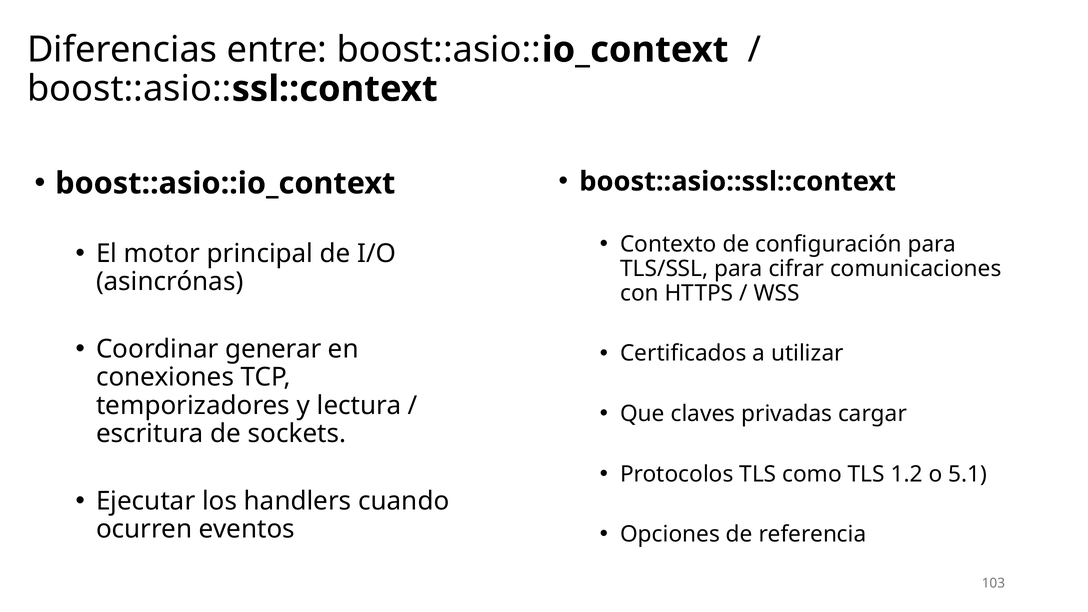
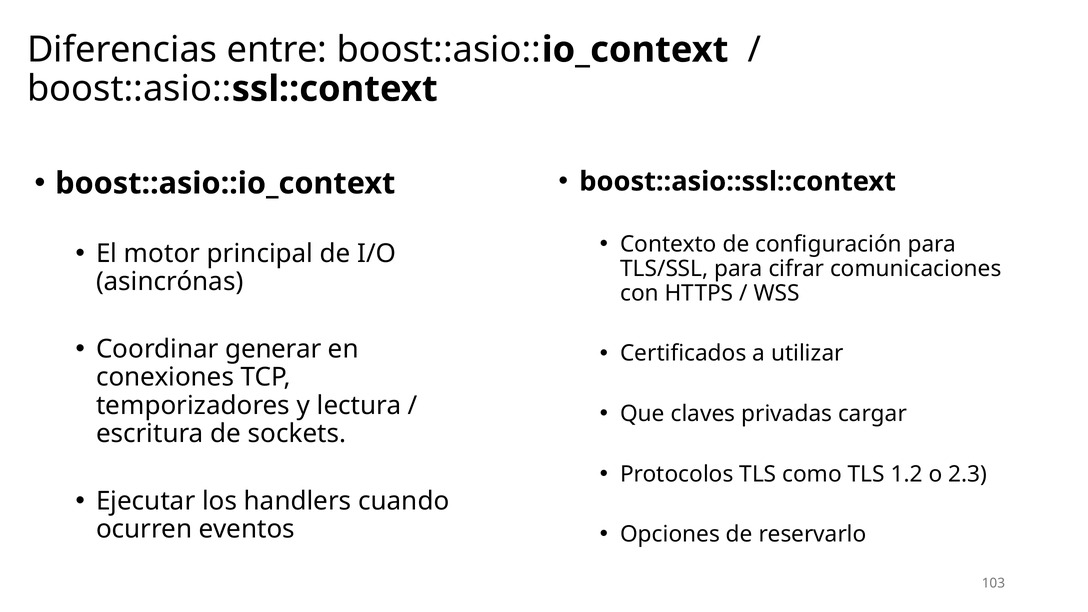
5.1: 5.1 -> 2.3 (968, 474)
referencia: referencia -> reservarlo (812, 534)
